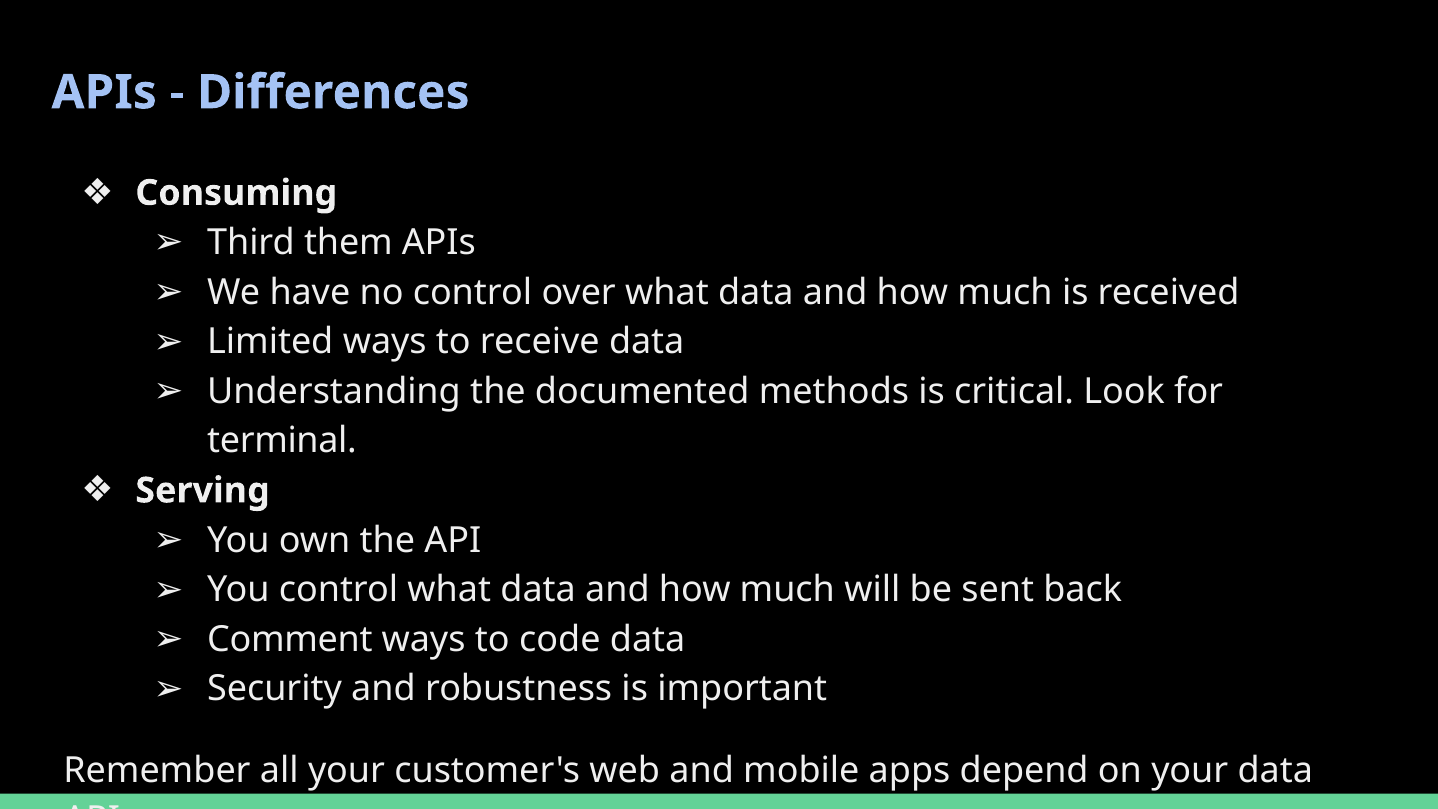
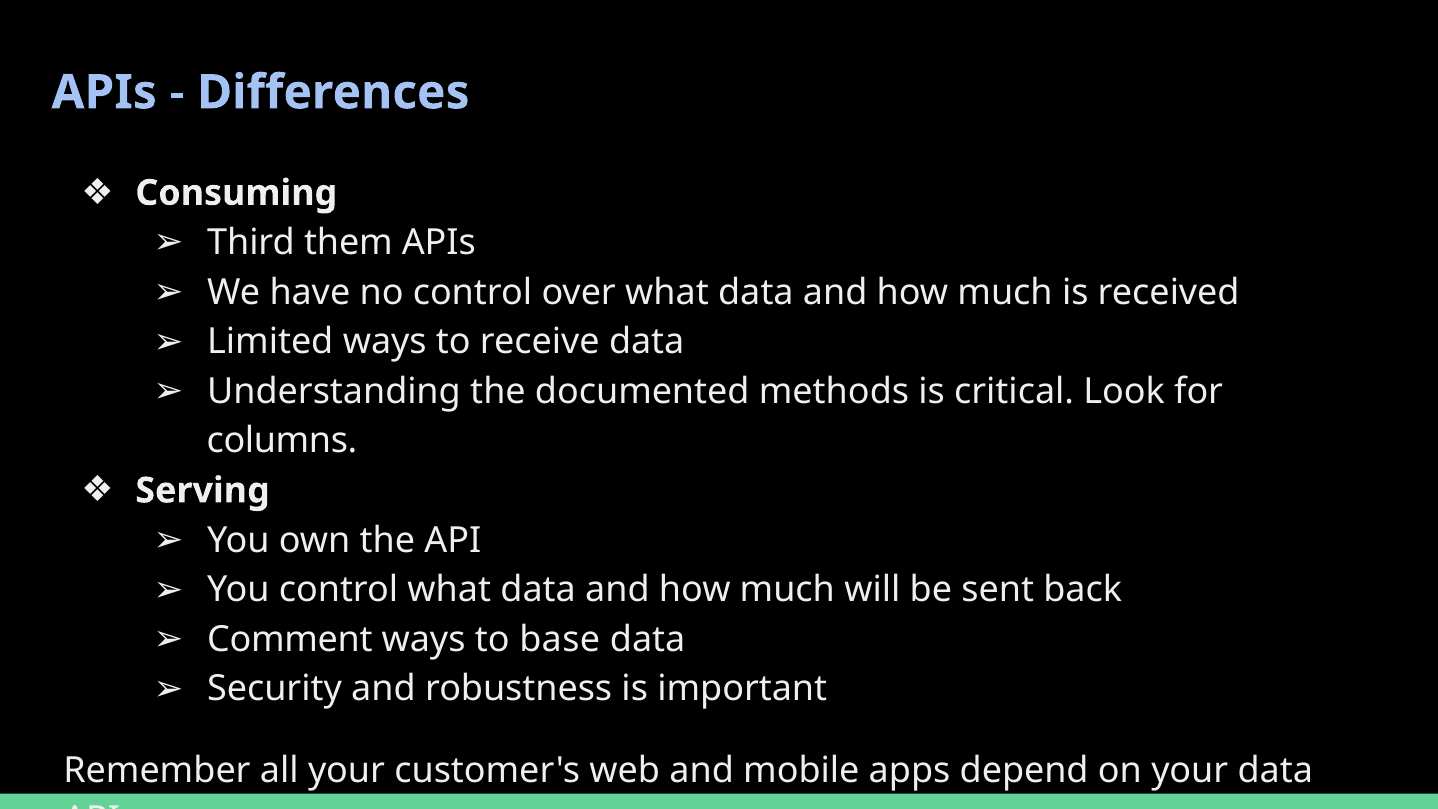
terminal: terminal -> columns (282, 441)
code: code -> base (560, 639)
